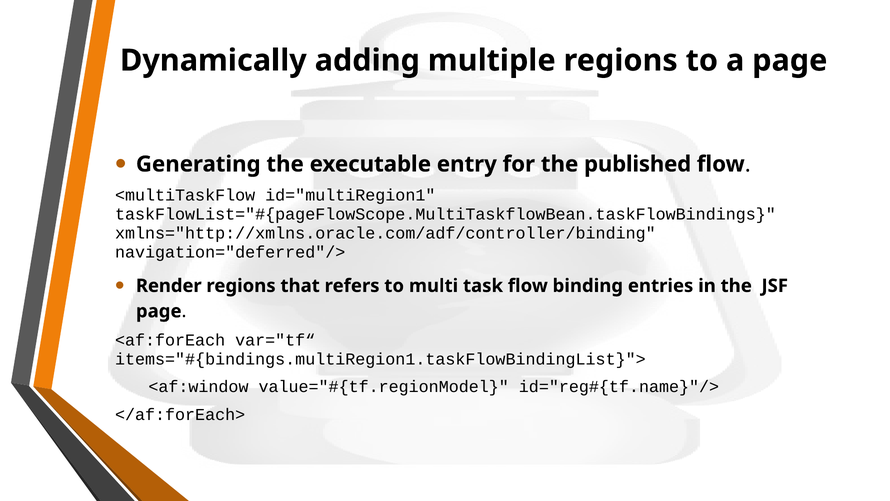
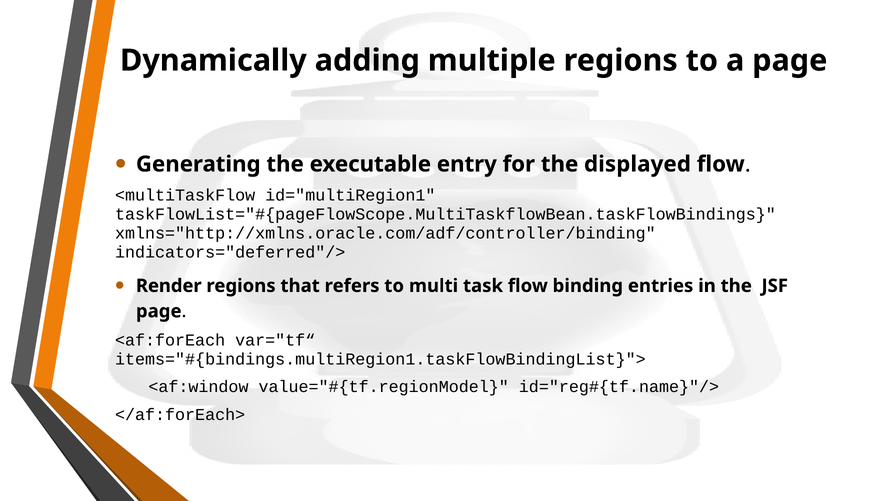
published: published -> displayed (637, 164)
navigation="deferred"/>: navigation="deferred"/> -> indicators="deferred"/> (230, 252)
